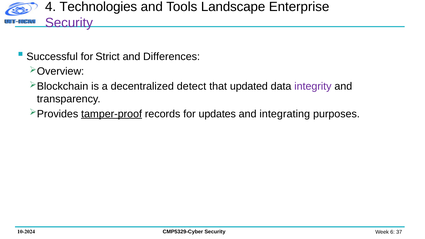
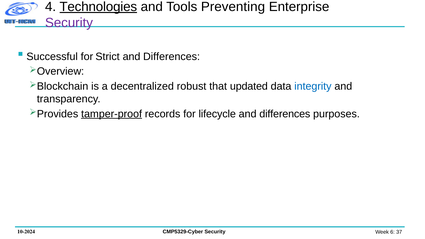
Technologies underline: none -> present (98, 7)
Landscape: Landscape -> Preventing (233, 7)
detect: detect -> robust (192, 86)
integrity colour: purple -> blue (313, 86)
updates: updates -> lifecycle (217, 114)
integrating: integrating -> differences (285, 114)
